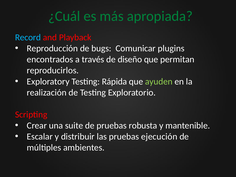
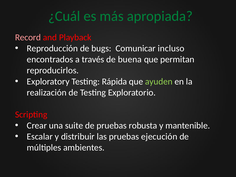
Record colour: light blue -> pink (28, 37)
plugins: plugins -> incluso (171, 48)
diseño: diseño -> buena (130, 59)
